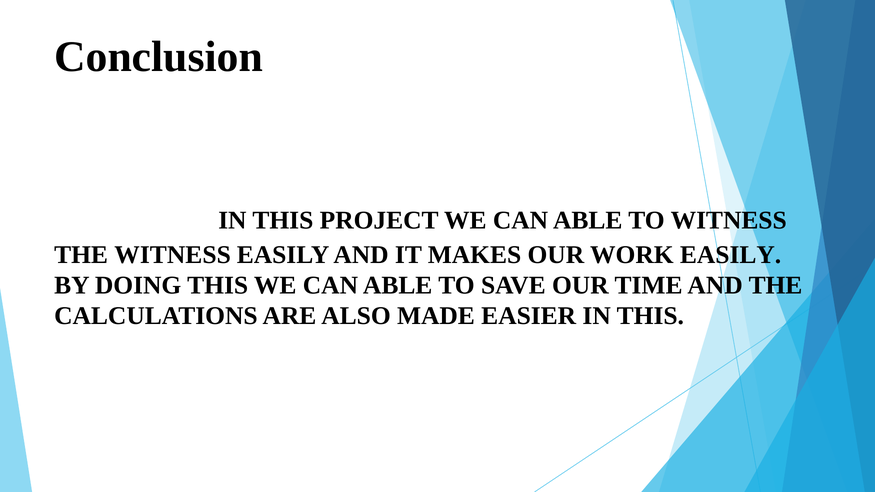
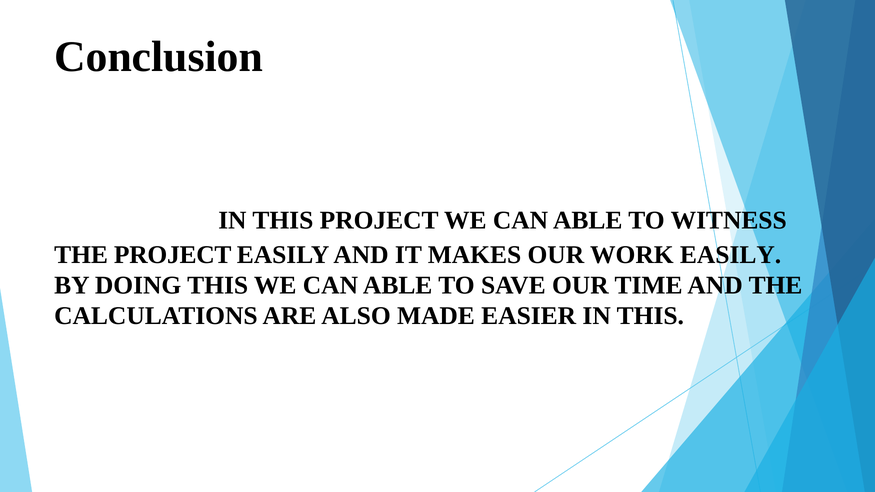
THE WITNESS: WITNESS -> PROJECT (173, 255)
